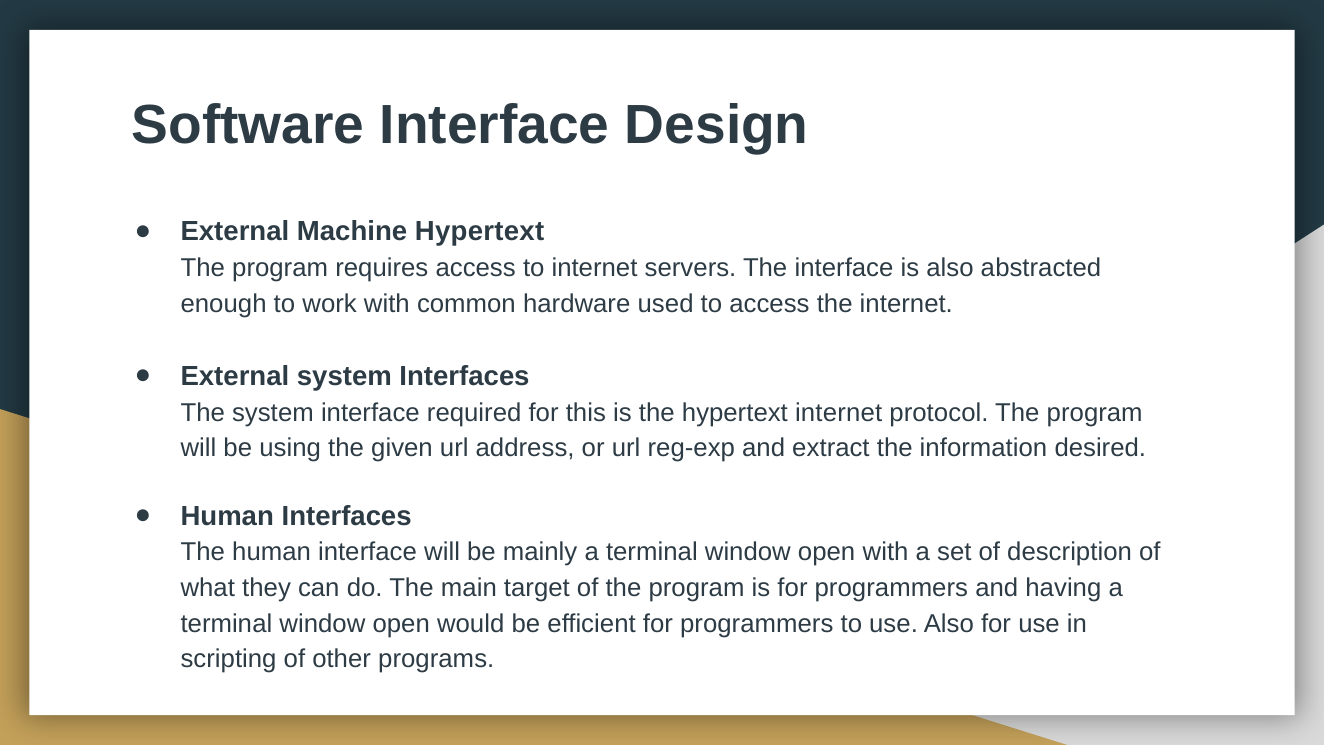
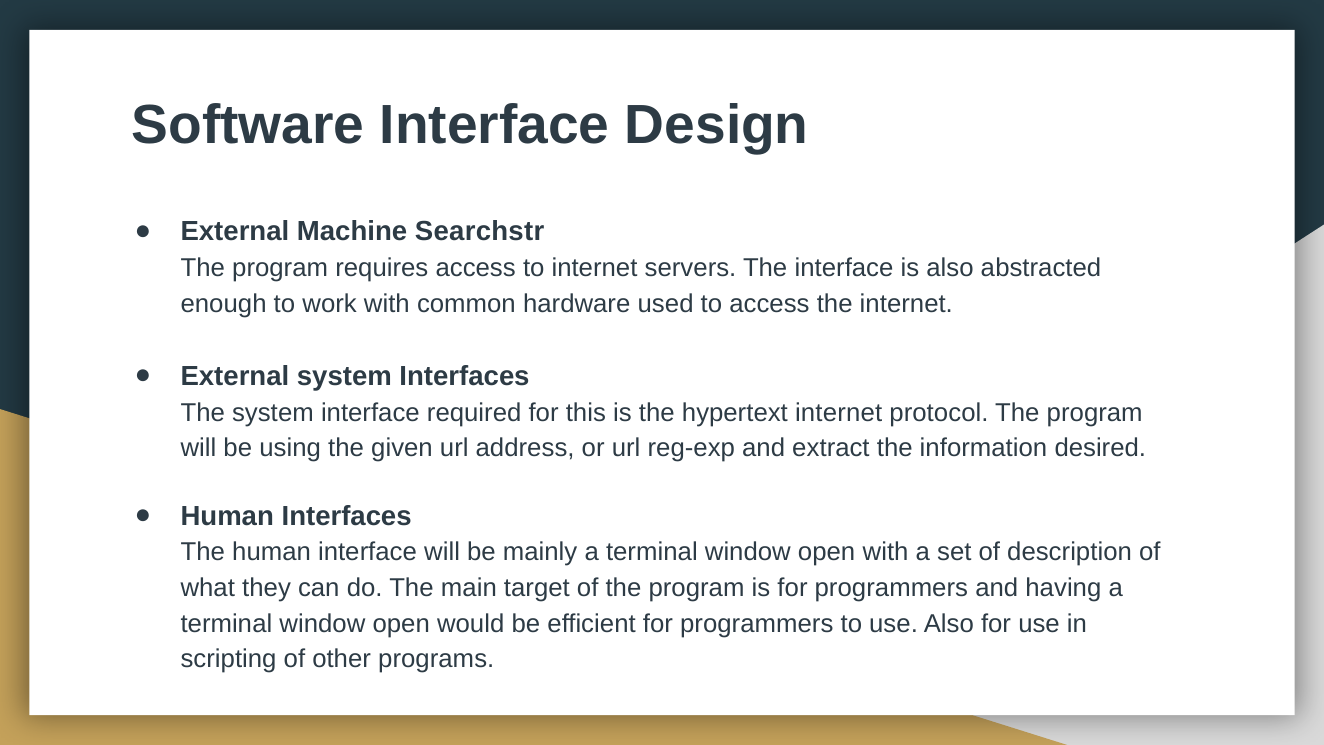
Machine Hypertext: Hypertext -> Searchstr (480, 232)
